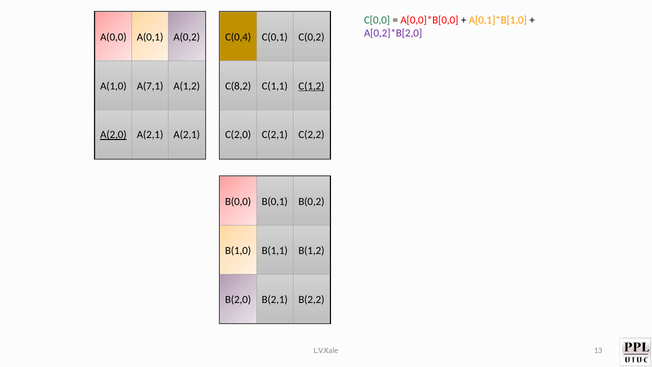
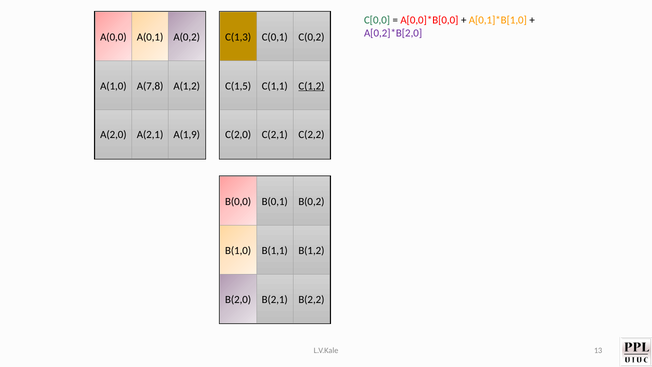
C(0,4: C(0,4 -> C(1,3 (238, 37)
A(7,1: A(7,1 -> A(7,8 (150, 86)
C(8,2: C(8,2 -> C(1,5 (238, 86)
A(2,0 underline: present -> none (113, 135)
A(2,1 A(2,1: A(2,1 -> A(1,9 (187, 135)
